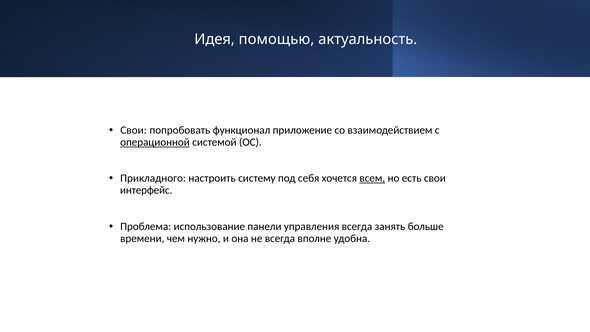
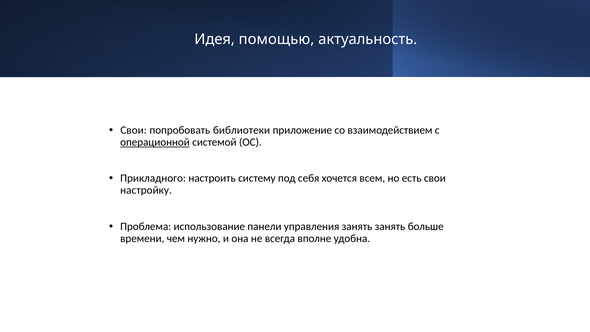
функционал: функционал -> библиотеки (241, 130)
всем underline: present -> none (372, 178)
интерфейс: интерфейс -> настройку (146, 190)
управления всегда: всегда -> занять (357, 226)
